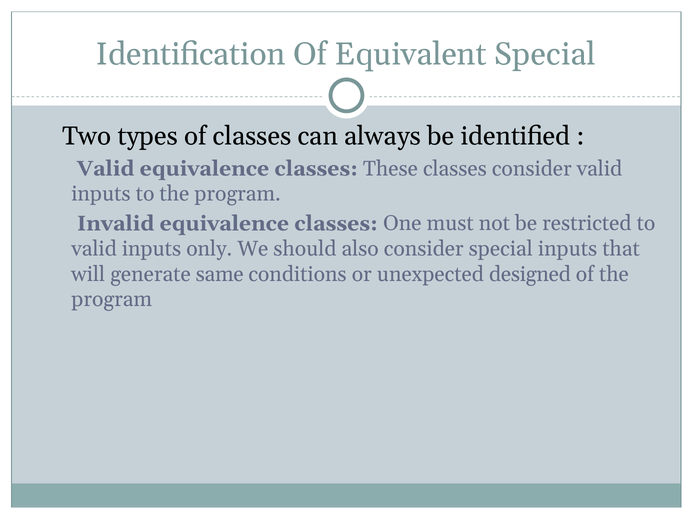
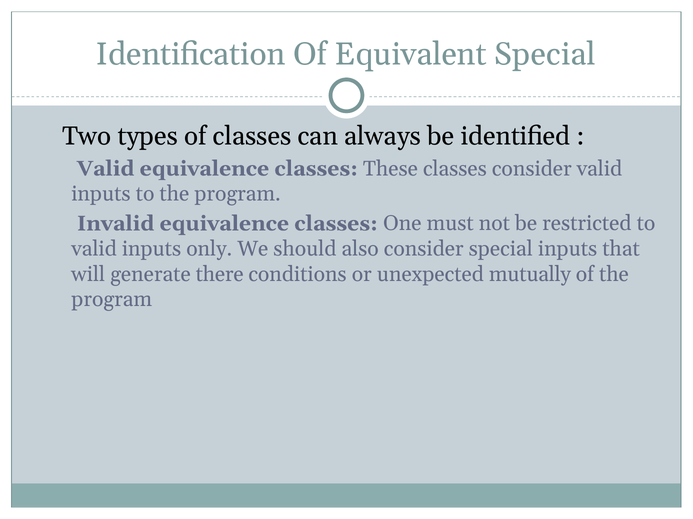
same: same -> there (220, 275)
designed: designed -> mutually (530, 275)
